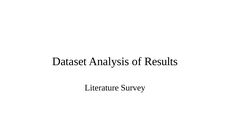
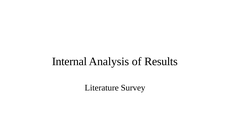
Dataset: Dataset -> Internal (70, 62)
